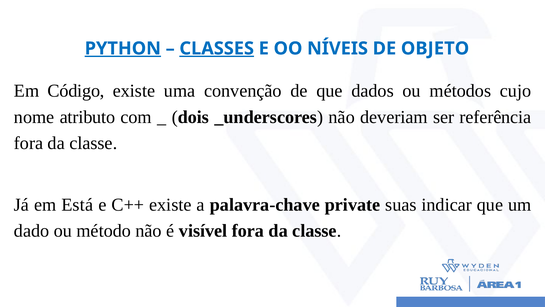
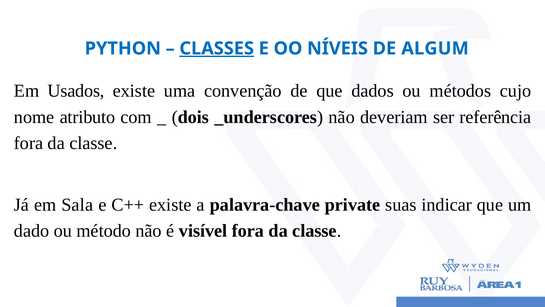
PYTHON underline: present -> none (123, 48)
OBJETO: OBJETO -> ALGUM (435, 48)
Código: Código -> Usados (76, 91)
Está: Está -> Sala (77, 205)
